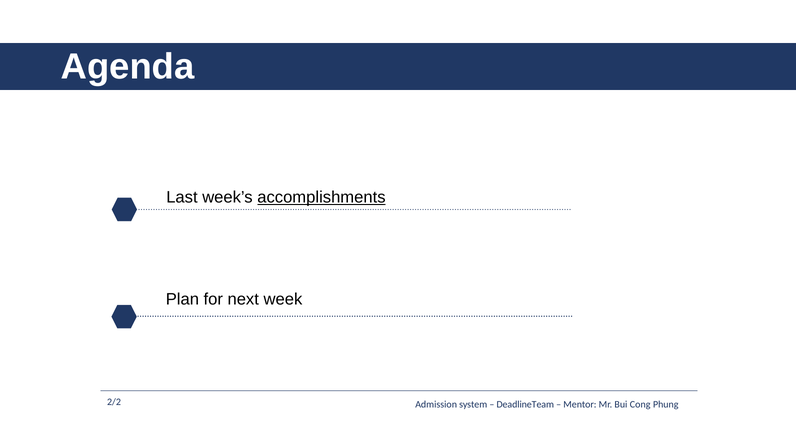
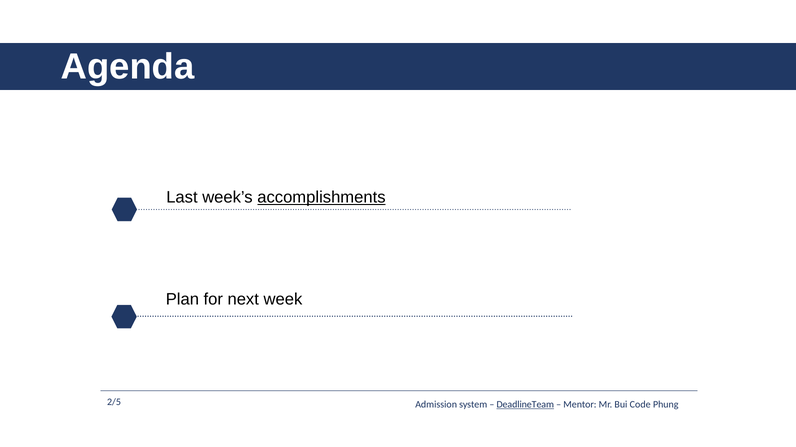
2/2: 2/2 -> 2/5 (114, 403)
DeadlineTeam underline: none -> present (525, 405)
Cong: Cong -> Code (640, 405)
